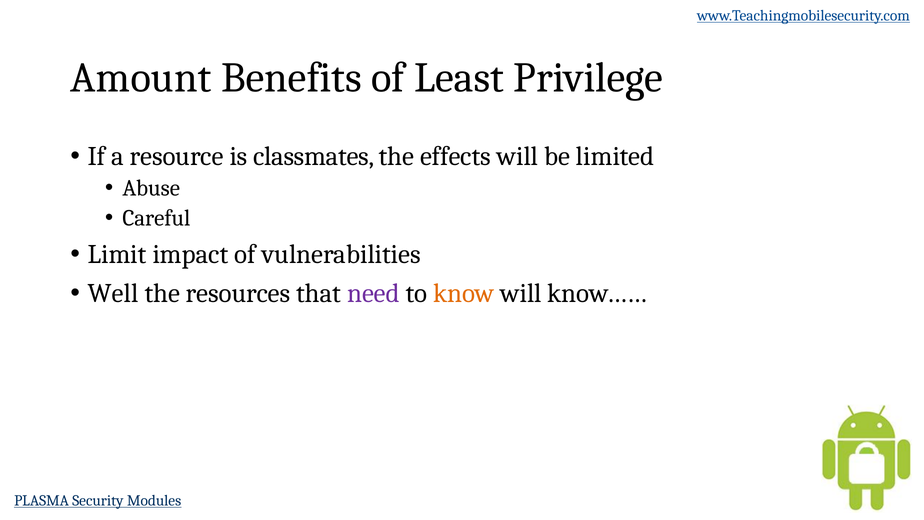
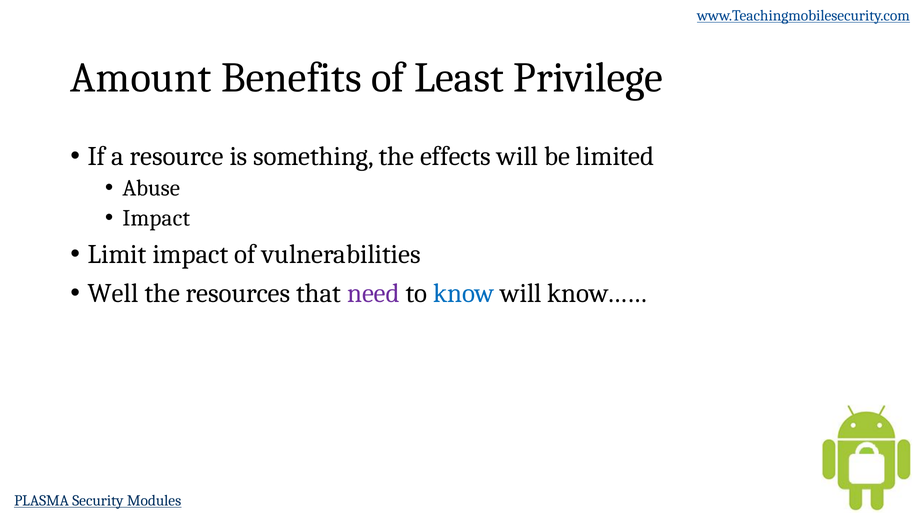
classmates: classmates -> something (314, 156)
Careful: Careful -> Impact (156, 218)
know colour: orange -> blue (464, 293)
